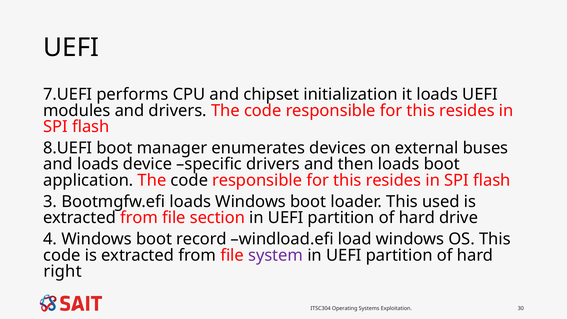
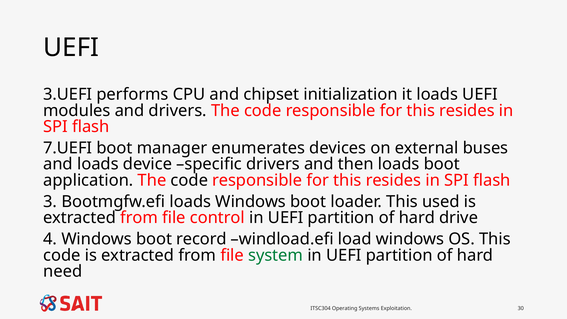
7.UEFI: 7.UEFI -> 3.UEFI (68, 94)
8.UEFI: 8.UEFI -> 7.UEFI (68, 148)
section: section -> control (217, 218)
system colour: purple -> green (276, 255)
right: right -> need (63, 271)
